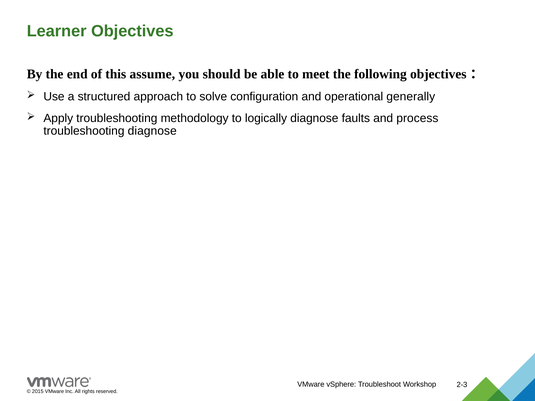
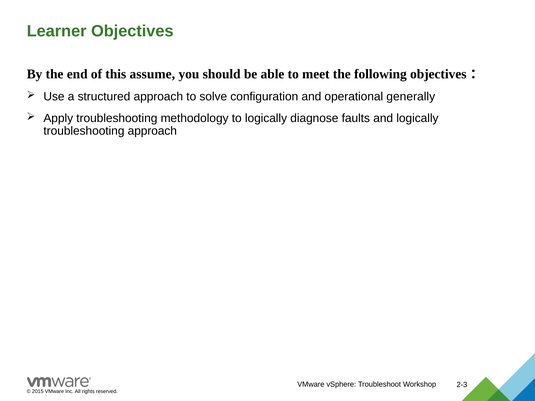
and process: process -> logically (417, 118)
troubleshooting diagnose: diagnose -> approach (152, 131)
